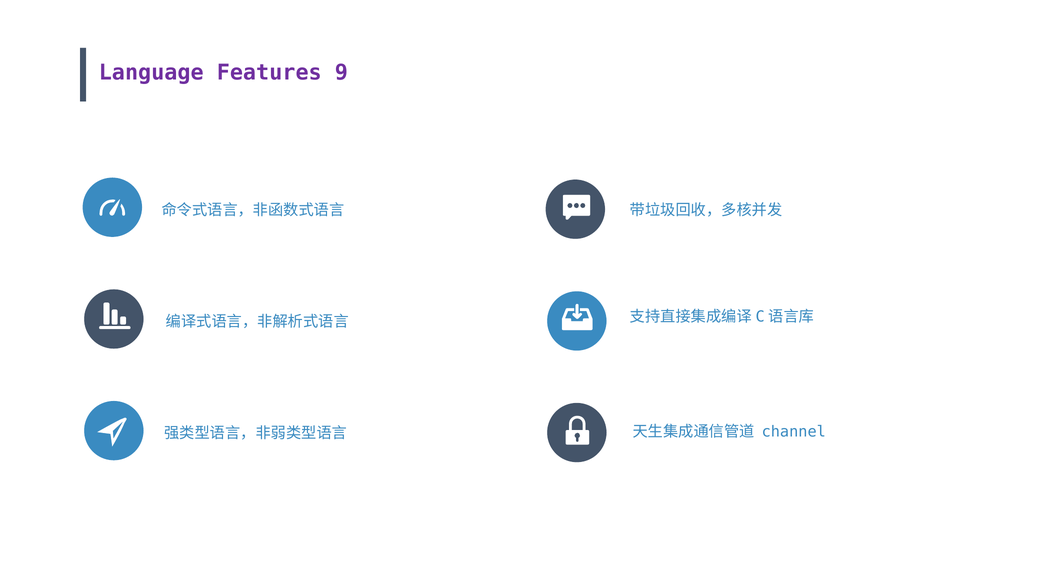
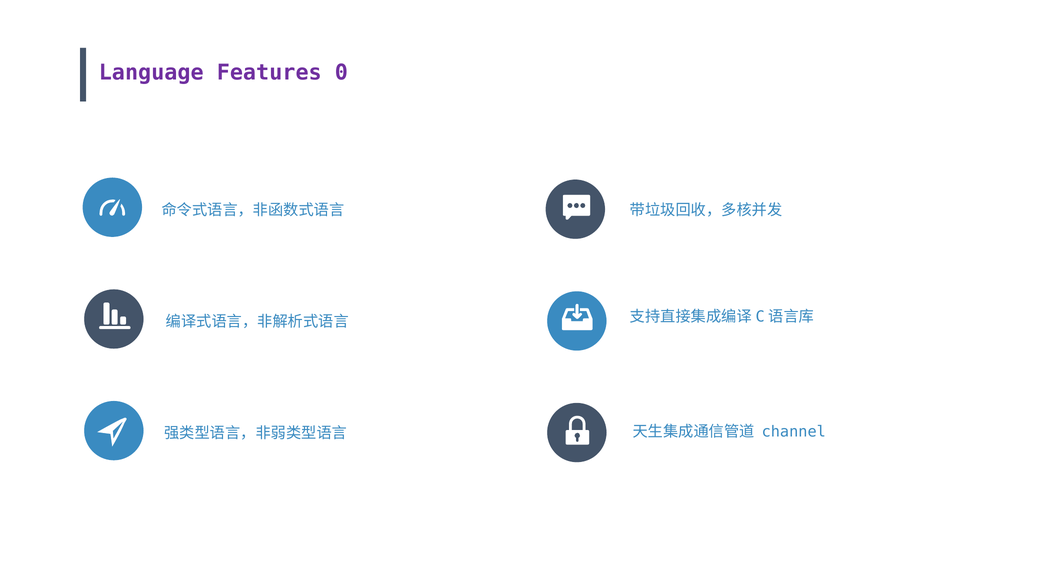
9: 9 -> 0 (341, 73)
